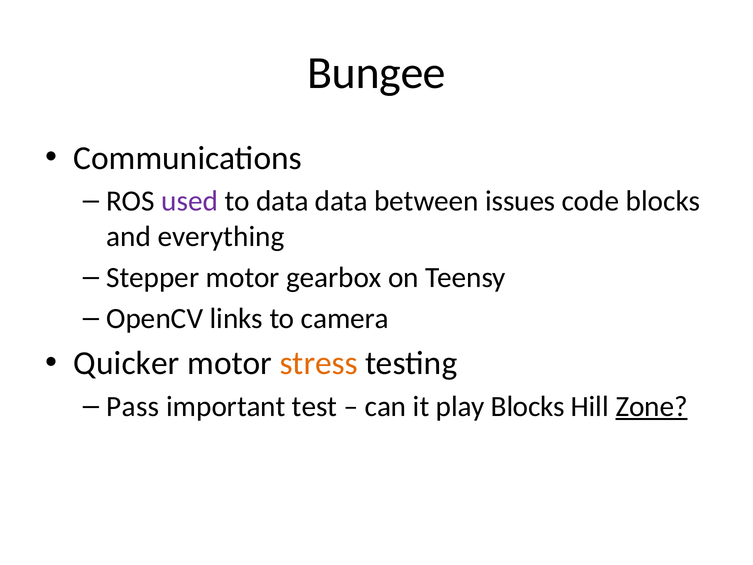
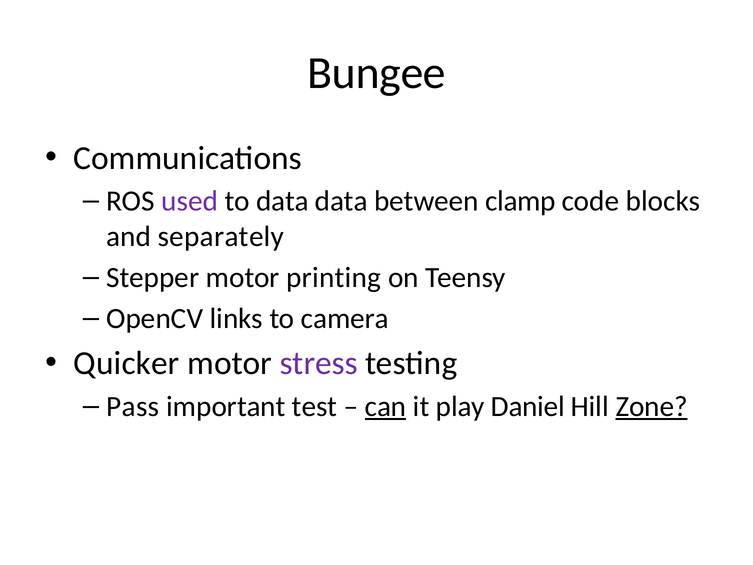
issues: issues -> clamp (520, 201)
everything: everything -> separately (221, 236)
gearbox: gearbox -> printing (334, 277)
stress colour: orange -> purple (319, 363)
can underline: none -> present (386, 406)
play Blocks: Blocks -> Daniel (528, 406)
